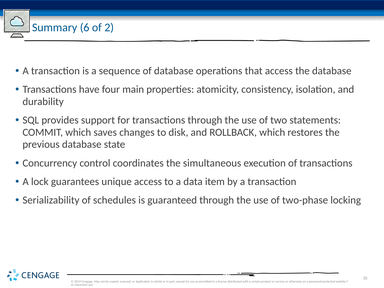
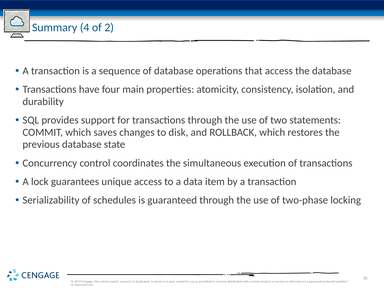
6: 6 -> 4 (85, 27)
